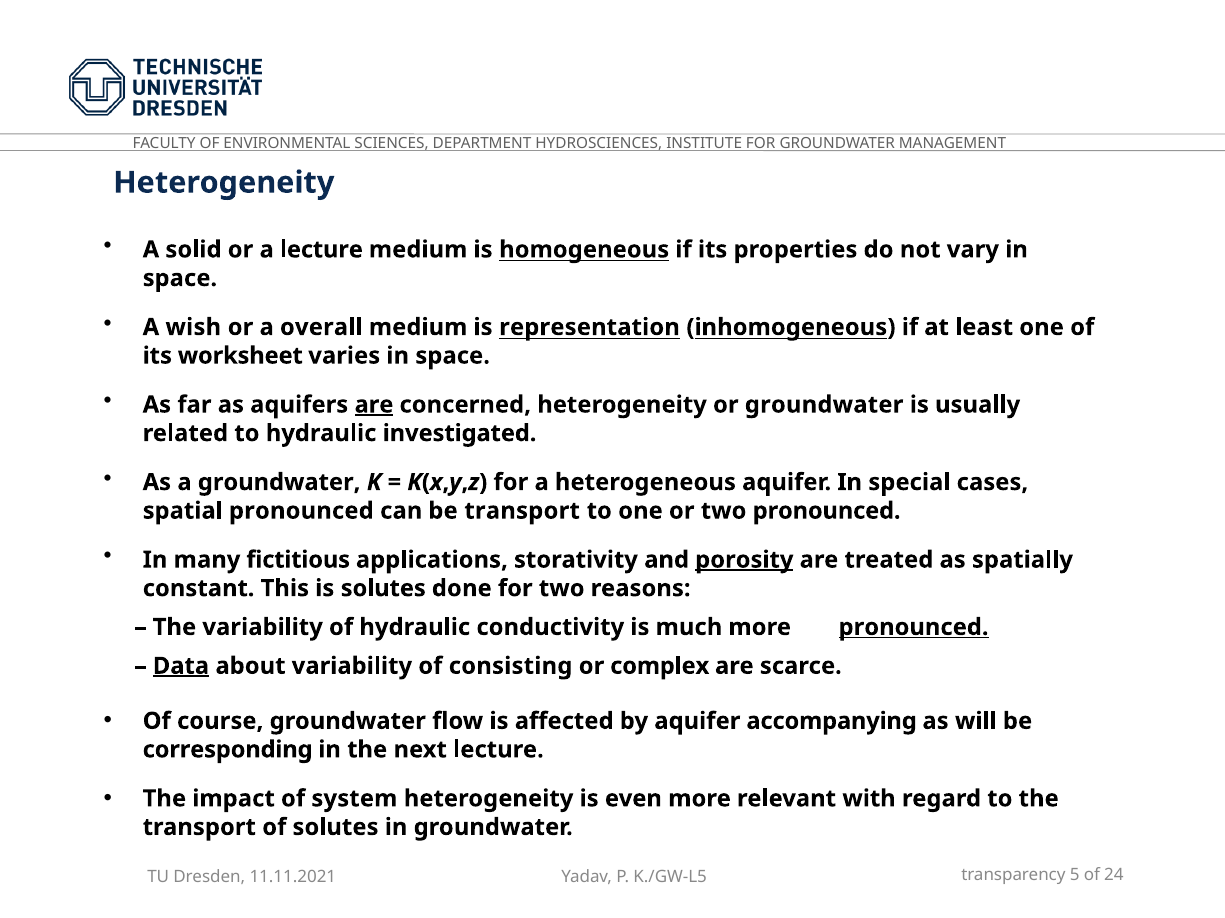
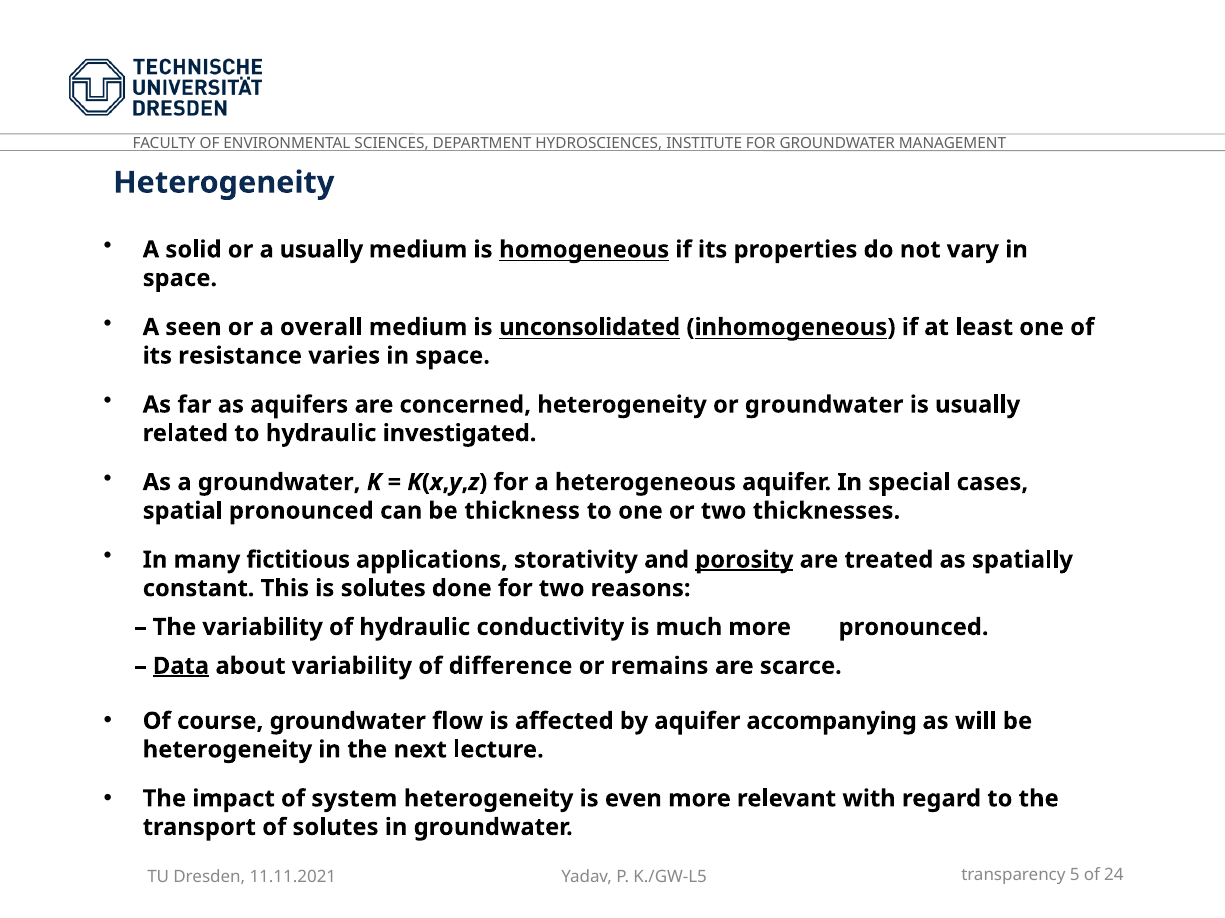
a lecture: lecture -> usually (321, 250)
wish: wish -> seen (193, 327)
representation: representation -> unconsolidated (590, 327)
worksheet: worksheet -> resistance (240, 356)
are underline: present -> none (374, 405)
be transport: transport -> thickness (522, 511)
two pronounced: pronounced -> thicknesses (826, 511)
pronounced underline: present -> none (914, 628)
consisting: consisting -> difference (511, 666)
complex: complex -> remains (659, 666)
corresponding: corresponding -> heterogeneity (227, 750)
